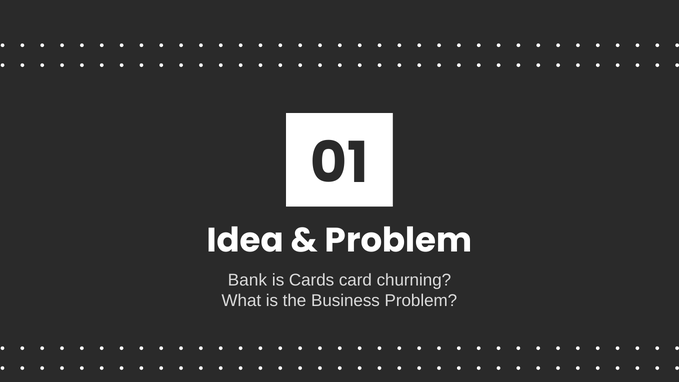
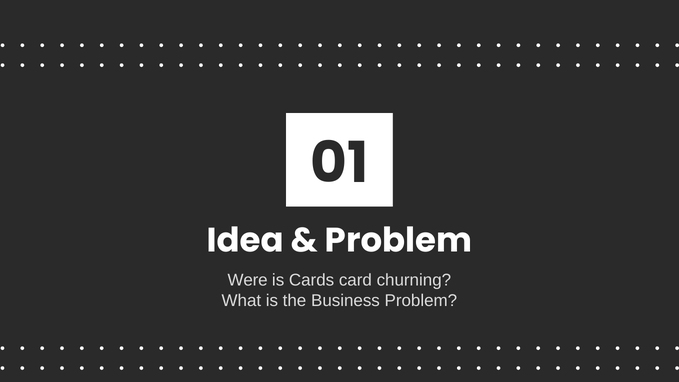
Bank: Bank -> Were (248, 280)
